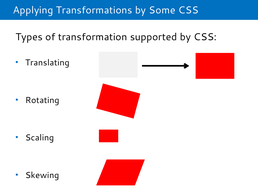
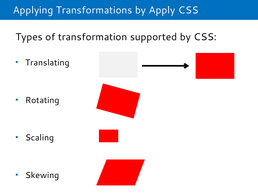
Some: Some -> Apply (162, 10)
